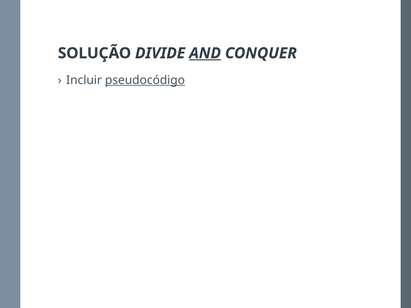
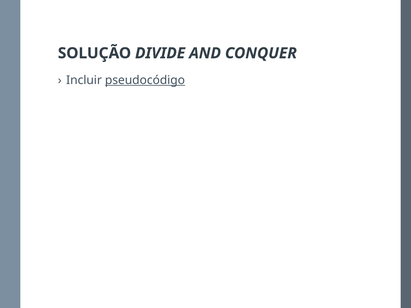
AND underline: present -> none (205, 53)
